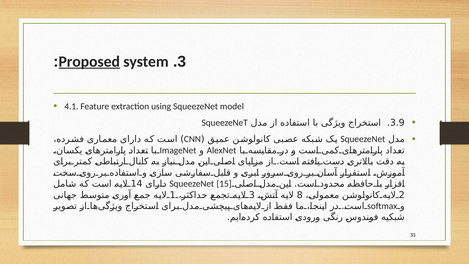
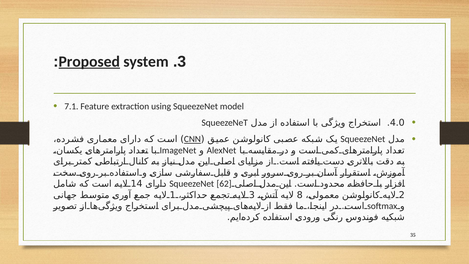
4.1: 4.1 -> 7.1 (71, 106)
3.9: 3.9 -> 4.0 (397, 123)
CNN underline: none -> present (192, 139)
15: 15 -> 62 (224, 184)
